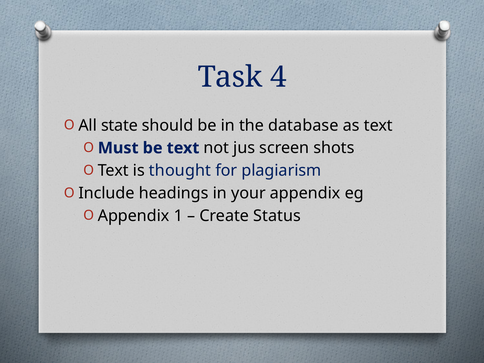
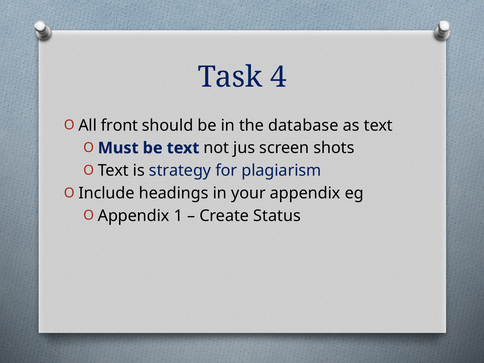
state: state -> front (119, 125)
thought: thought -> strategy (180, 171)
